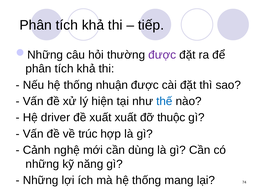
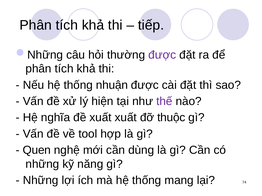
thế colour: blue -> purple (164, 102)
driver: driver -> nghĩa (56, 118)
trúc: trúc -> tool (88, 134)
Cảnh: Cảnh -> Quen (37, 150)
